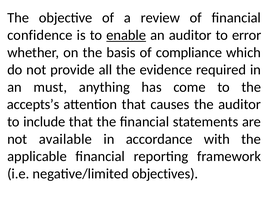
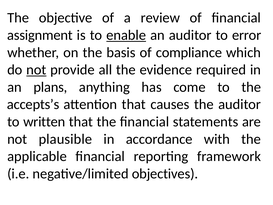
confidence: confidence -> assignment (40, 35)
not underline: none -> present (36, 70)
must: must -> plans (50, 87)
include: include -> written (44, 122)
available: available -> plausible (65, 139)
